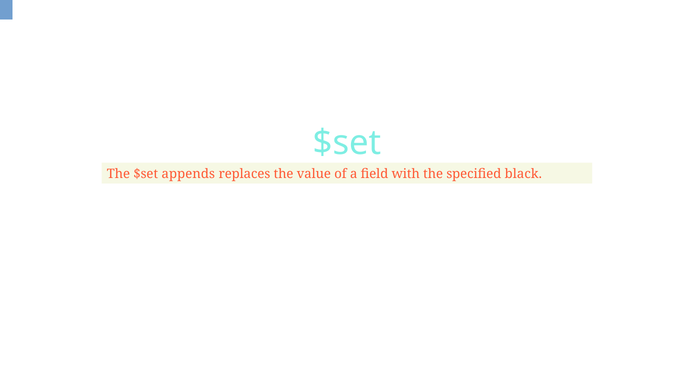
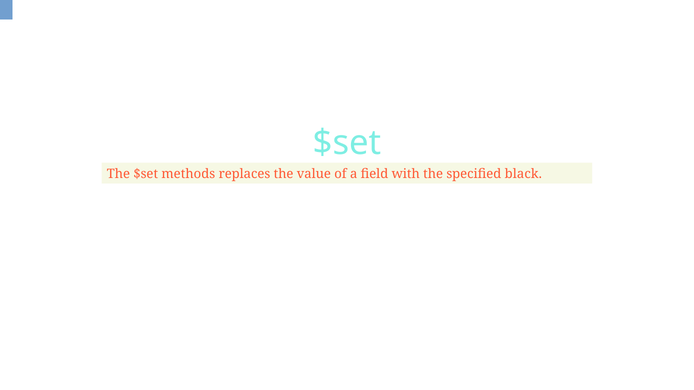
appends: appends -> methods (188, 174)
